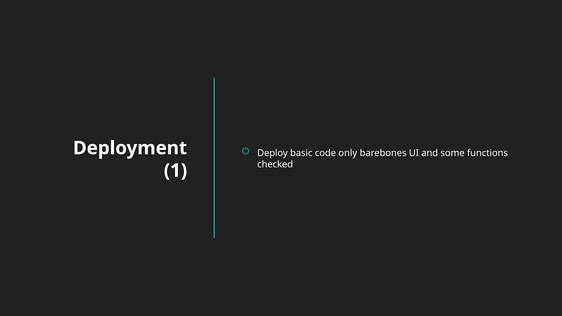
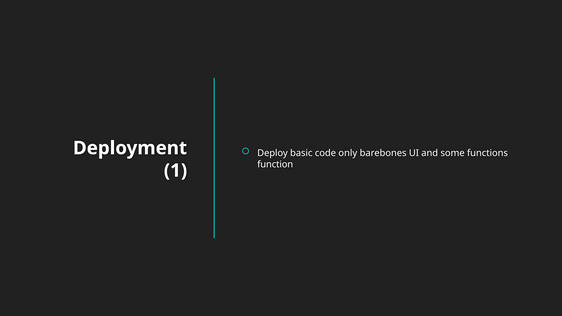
checked: checked -> function (275, 164)
